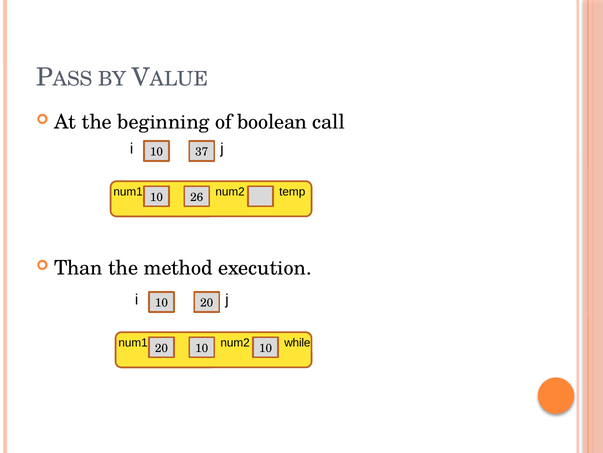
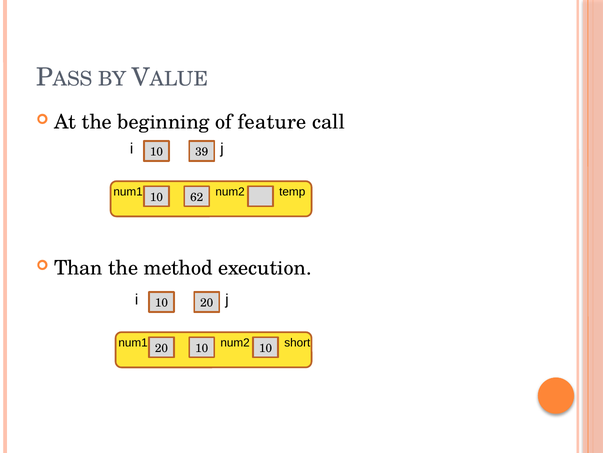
boolean: boolean -> feature (272, 122)
37: 37 -> 39 (202, 152)
26: 26 -> 62 (197, 197)
while: while -> short (297, 342)
